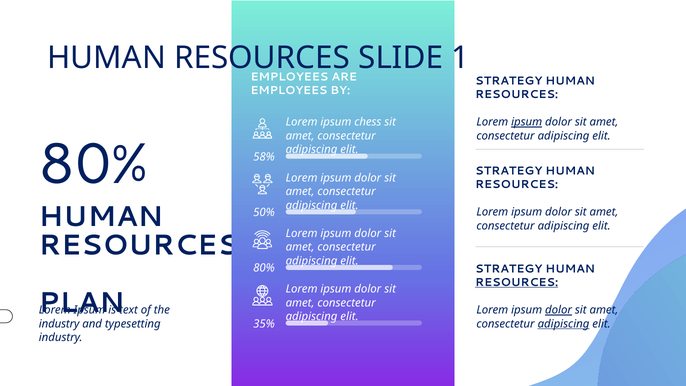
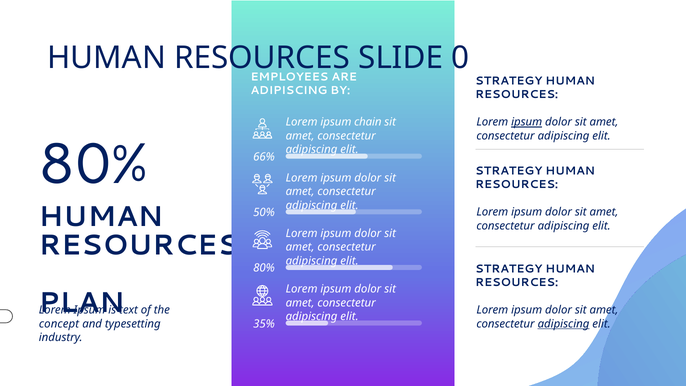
1: 1 -> 0 (460, 58)
EMPLOYEES: EMPLOYEES -> ADIPISCING (289, 90)
chess: chess -> chain (368, 122)
58%: 58% -> 66% (264, 157)
RESOURCES underline: present -> none (517, 282)
dolor underline: present -> none (559, 310)
industry: industry -> concept (59, 324)
